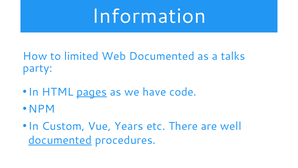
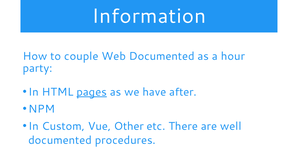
limited: limited -> couple (81, 56)
talks: talks -> hour (233, 56)
code: code -> after (183, 92)
Years: Years -> Other (129, 126)
documented underline: present -> none (60, 140)
